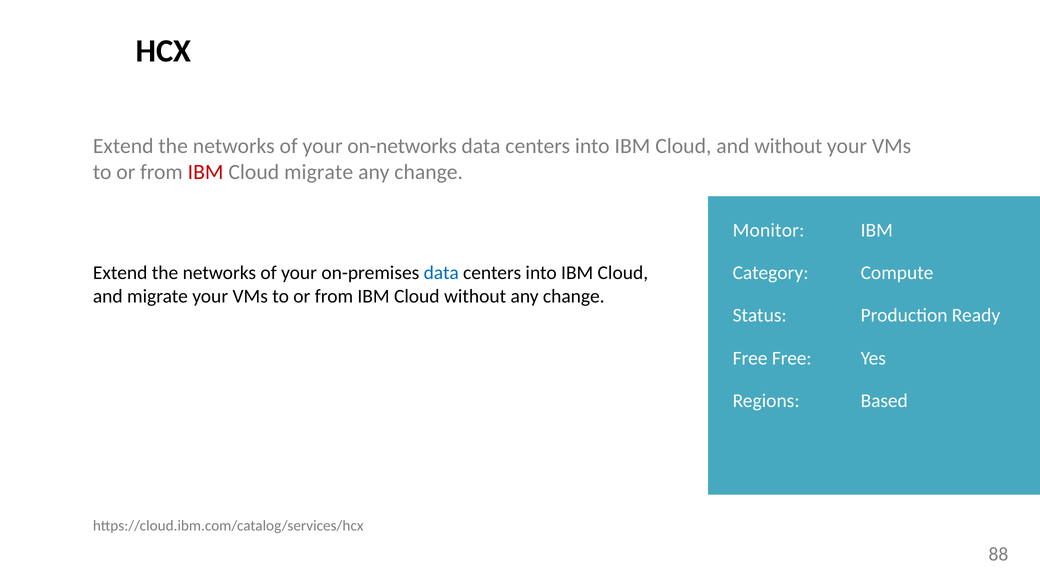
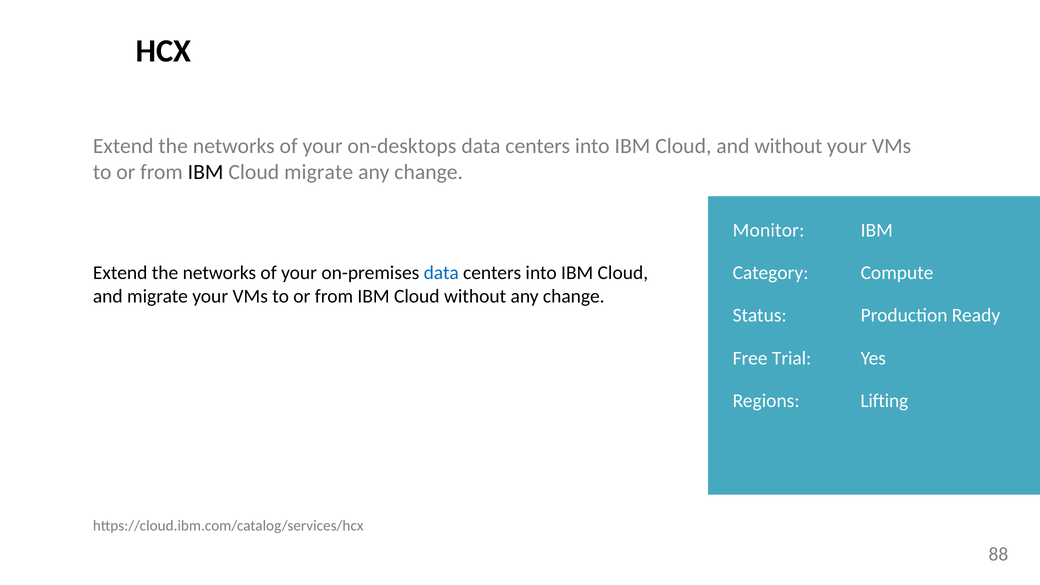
on-networks: on-networks -> on-desktops (402, 146)
IBM colour: red -> black (206, 172)
Free Free: Free -> Trial (792, 358)
Based: Based -> Lifting (884, 401)
